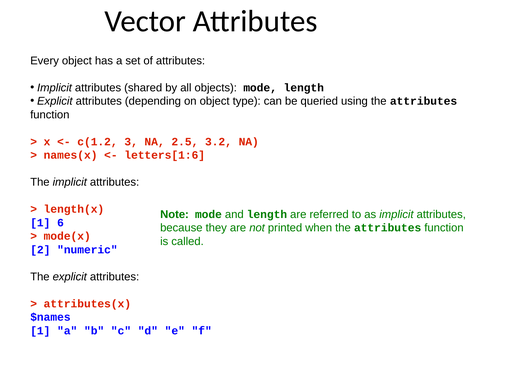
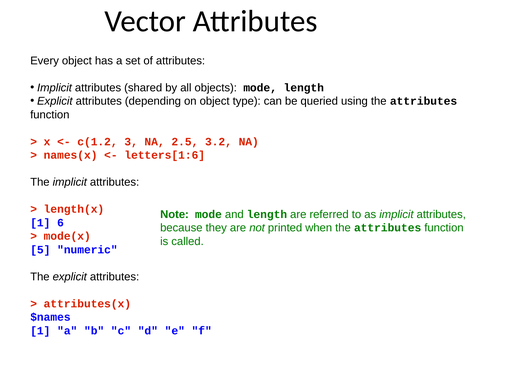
2: 2 -> 5 (40, 249)
